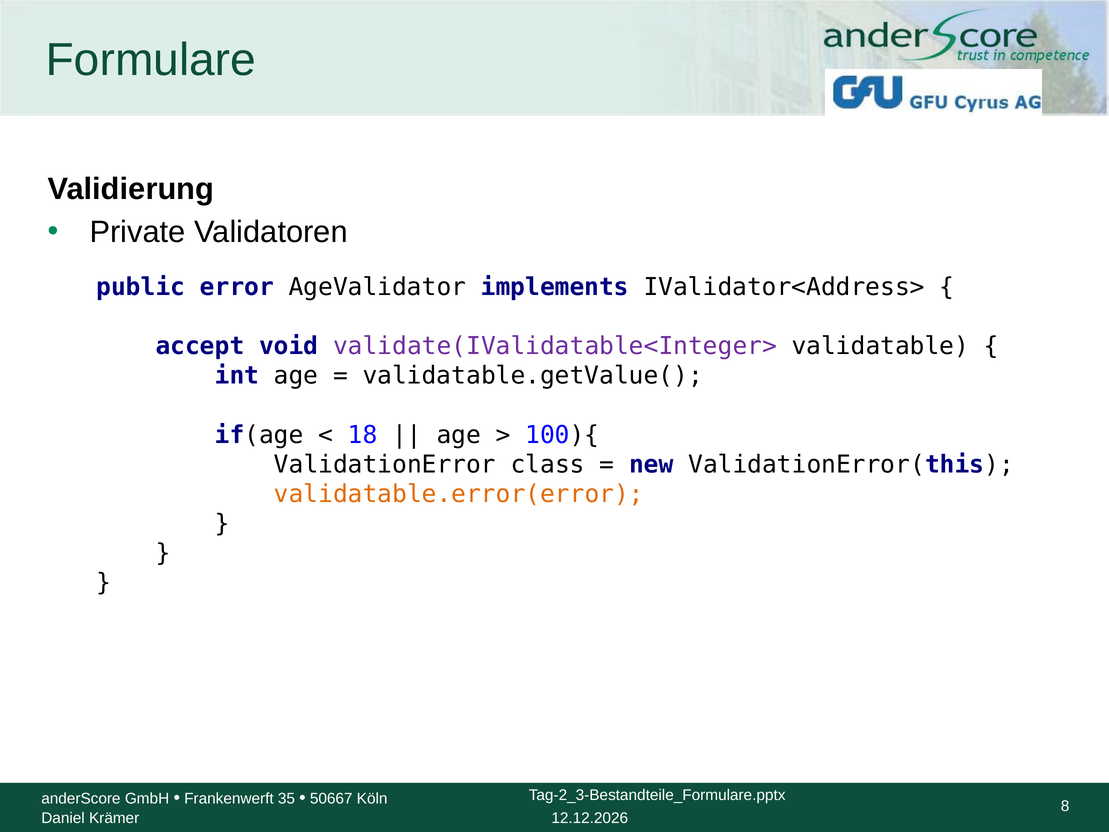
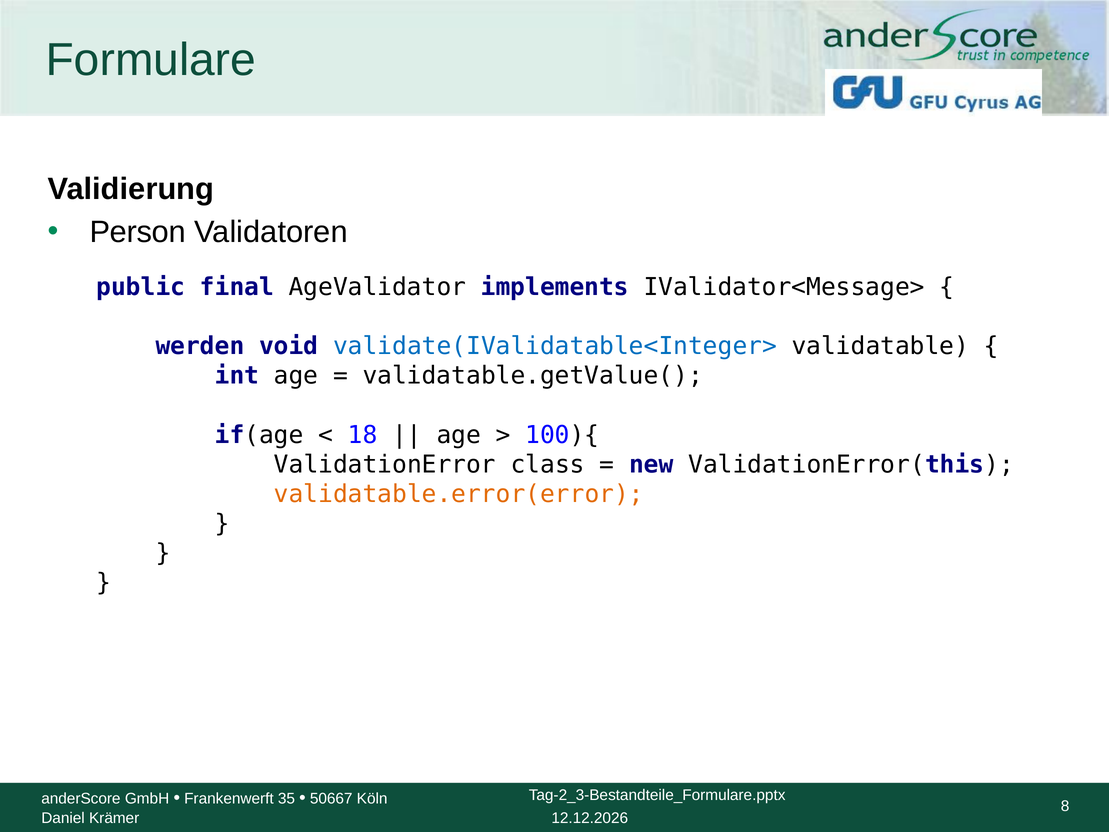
Private: Private -> Person (138, 232)
error: error -> final (237, 287)
IValidator<Address>: IValidator<Address> -> IValidator<Message> (784, 287)
accept: accept -> werden (200, 346)
validate(IValidatable<Integer> colour: purple -> blue (555, 346)
